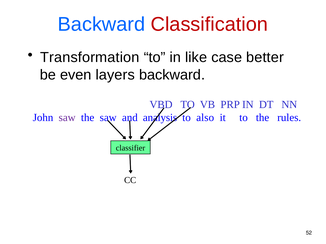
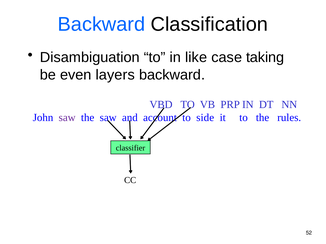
Classification colour: red -> black (209, 24)
Transformation: Transformation -> Disambiguation (90, 58)
better: better -> taking (265, 58)
analysis: analysis -> account (160, 118)
also: also -> side (205, 118)
